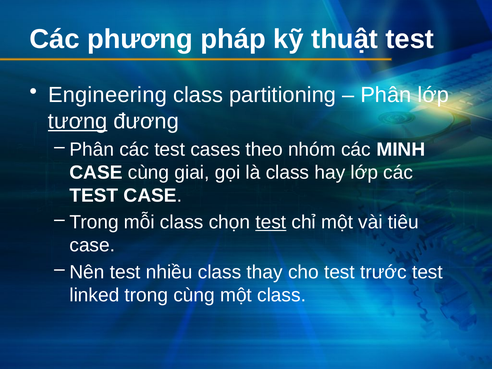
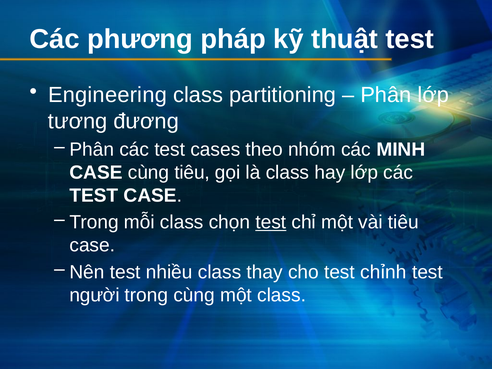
tương underline: present -> none (78, 121)
cùng giai: giai -> tiêu (192, 172)
trước: trước -> chỉnh (383, 272)
linked: linked -> người (95, 295)
